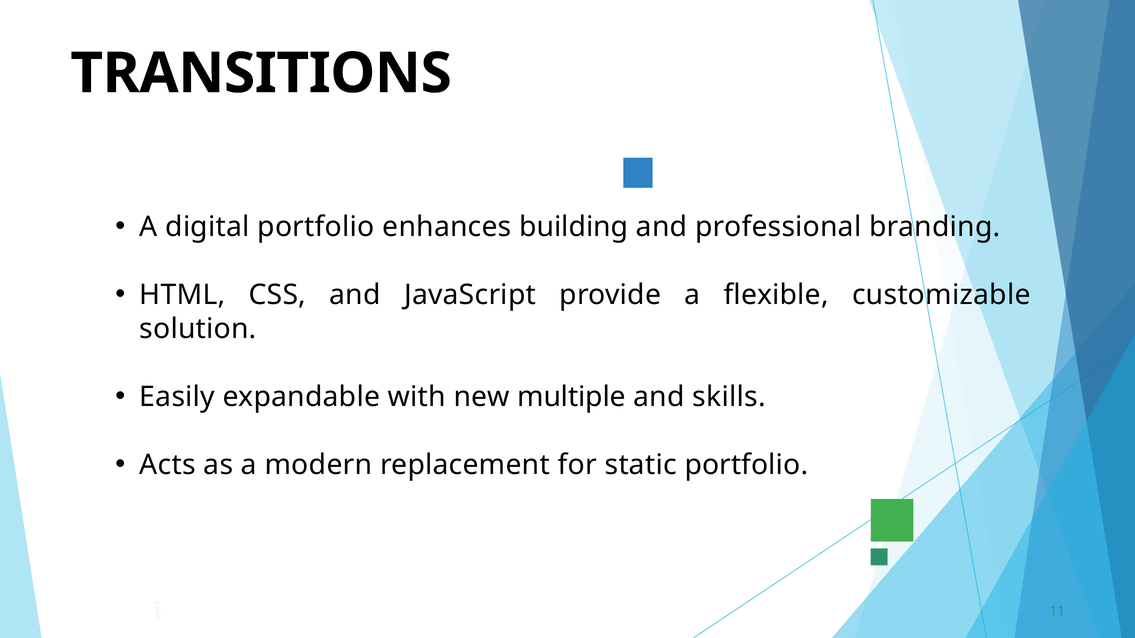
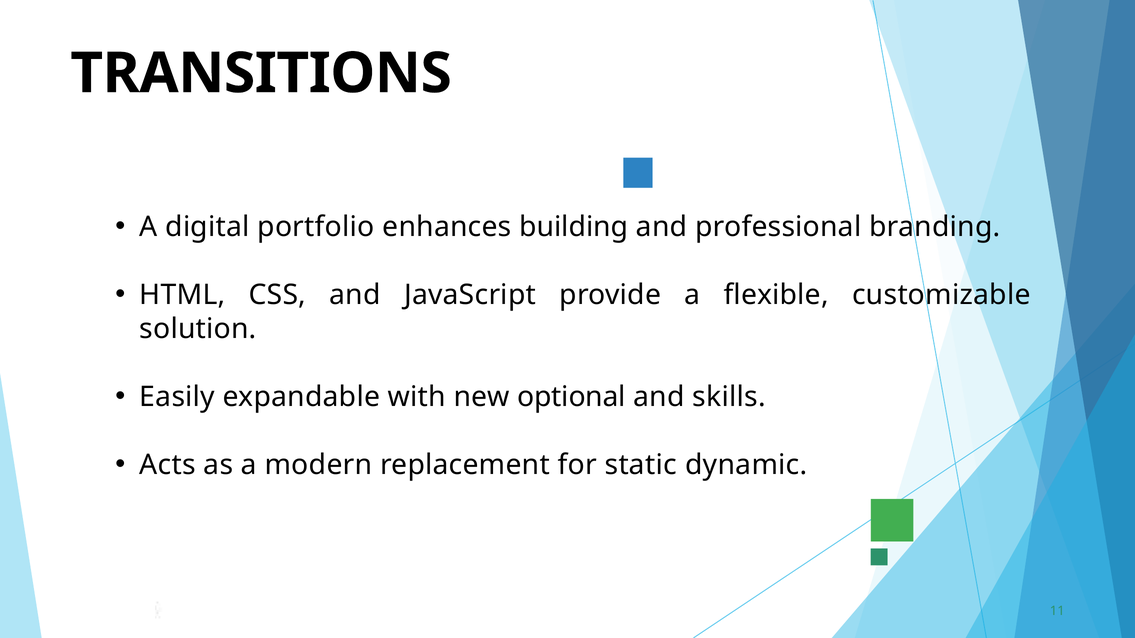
multiple: multiple -> optional (572, 397)
static portfolio: portfolio -> dynamic (746, 465)
